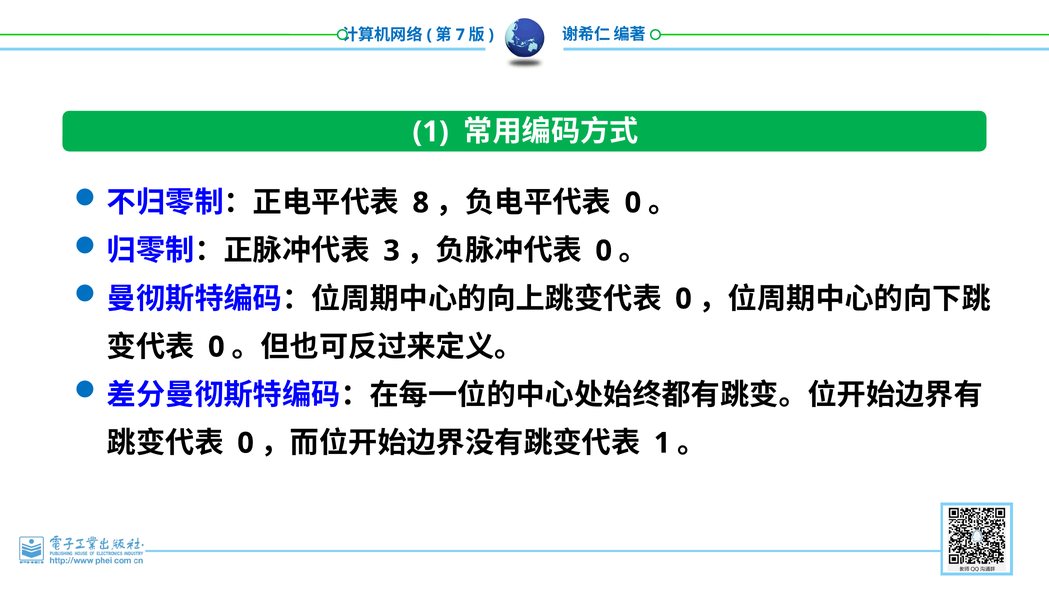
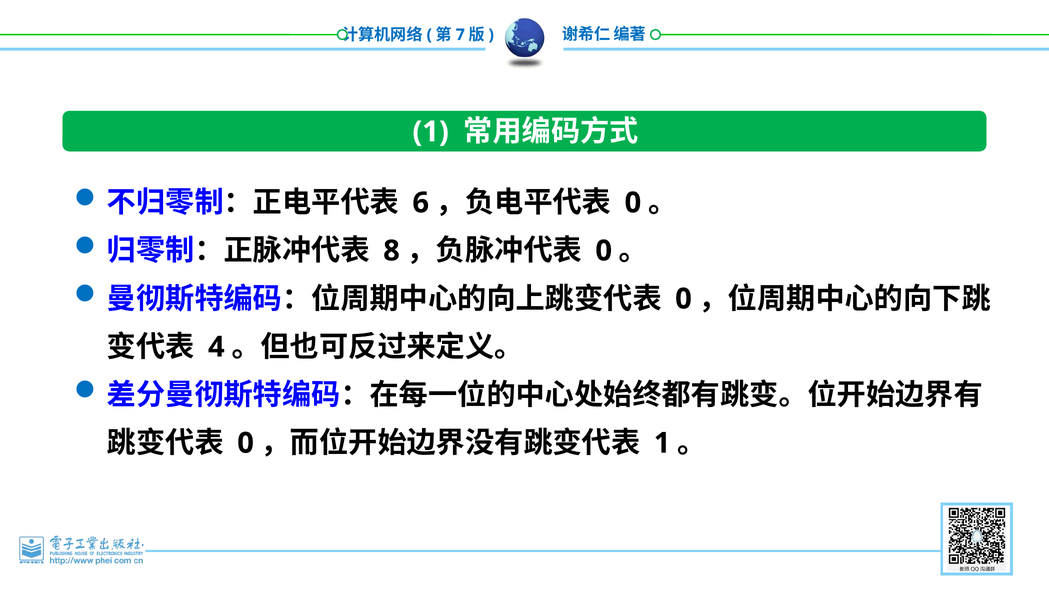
8: 8 -> 6 (421, 203)
3: 3 -> 8 (392, 251)
0: 0 -> 4 (216, 347)
